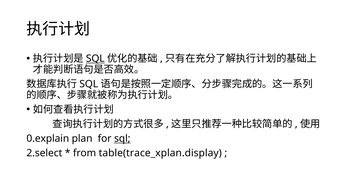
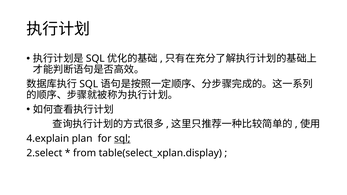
SQL underline: present -> none (95, 59)
0.explain: 0.explain -> 4.explain (48, 139)
table(trace_xplan.display: table(trace_xplan.display -> table(select_xplan.display (160, 153)
